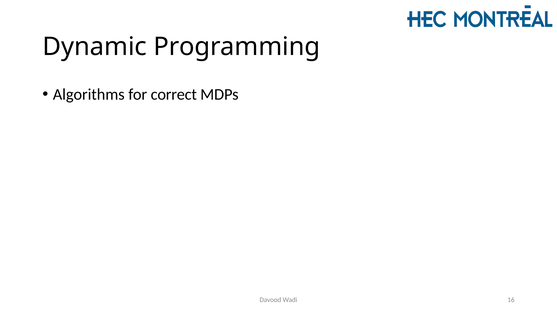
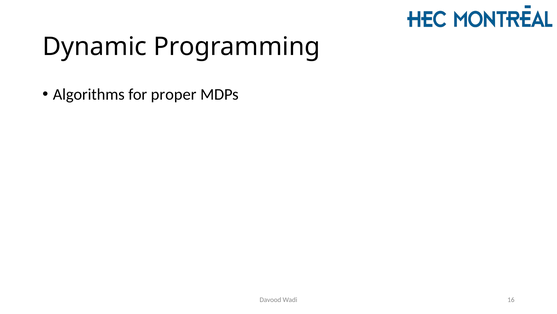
correct: correct -> proper (174, 94)
